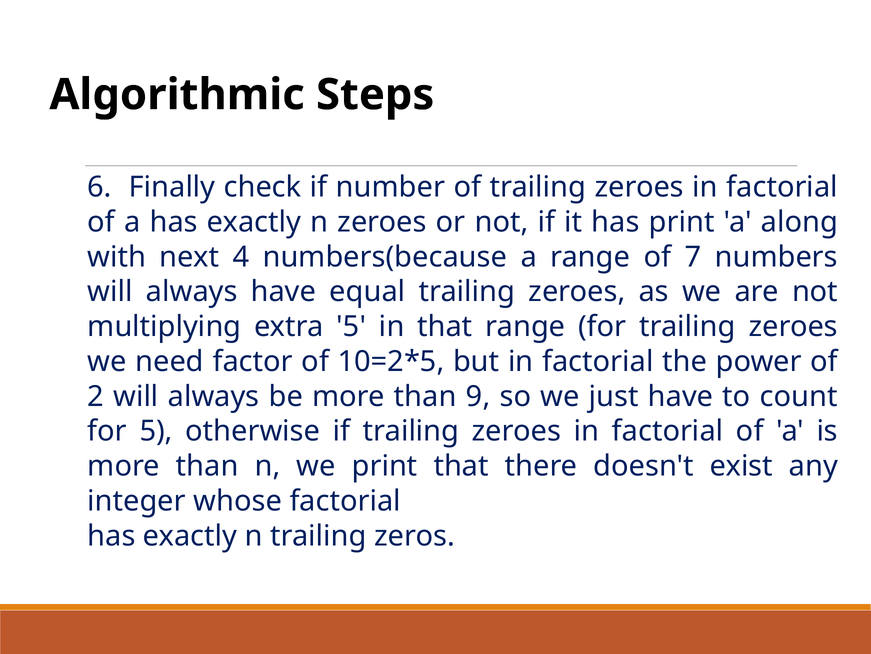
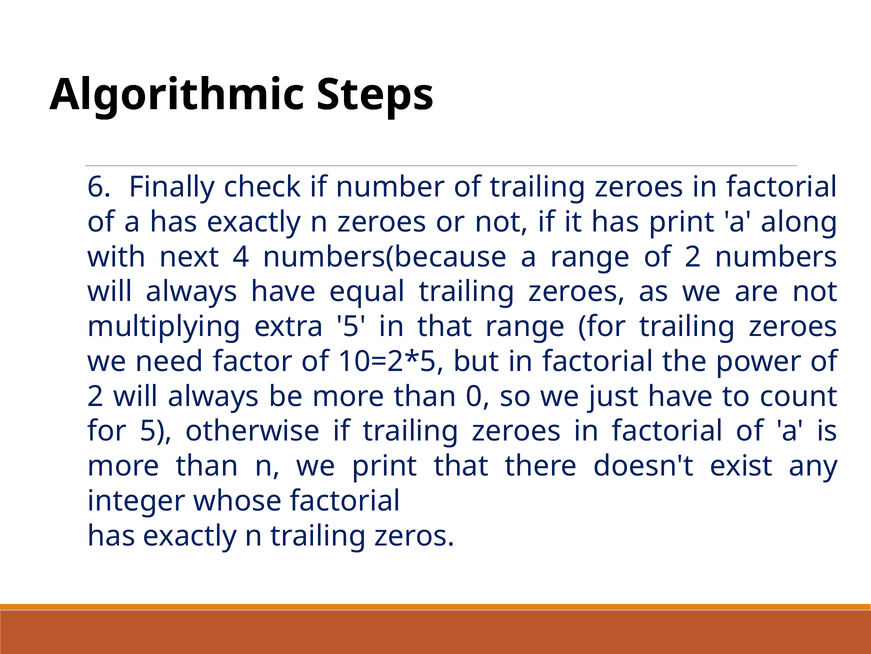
range of 7: 7 -> 2 (693, 257)
9: 9 -> 0 (478, 396)
